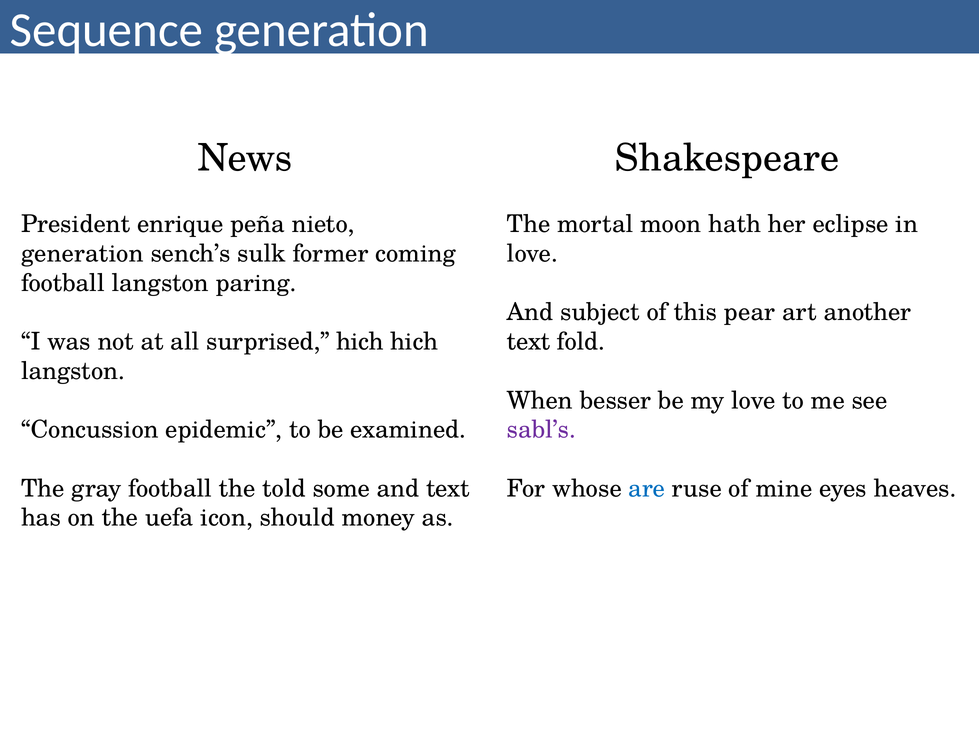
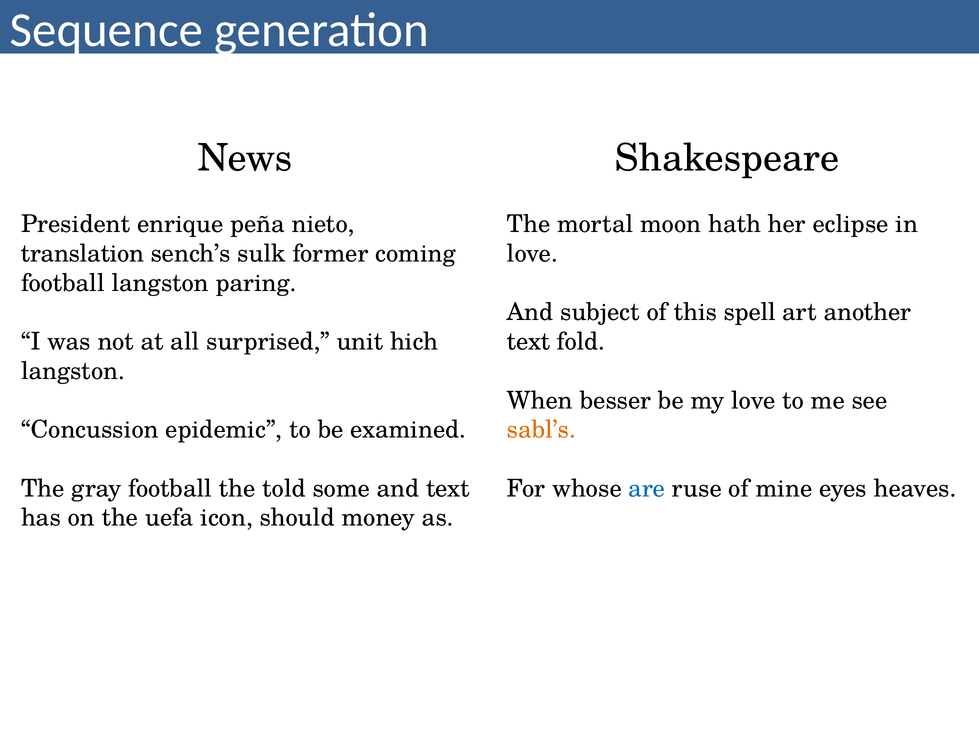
generation: generation -> translation (83, 254)
pear: pear -> spell (750, 312)
surprised hich: hich -> unit (360, 342)
sabl’s colour: purple -> orange (541, 430)
